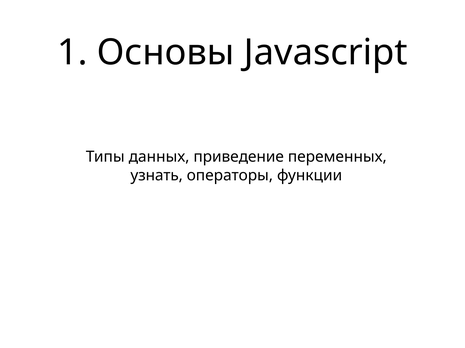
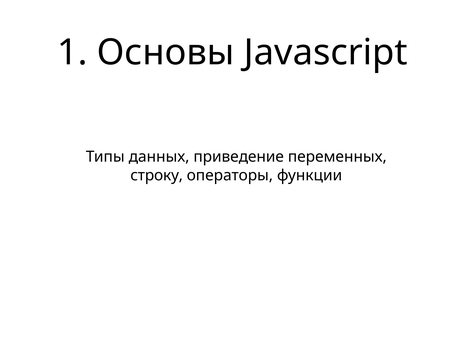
узнать: узнать -> строку (157, 176)
